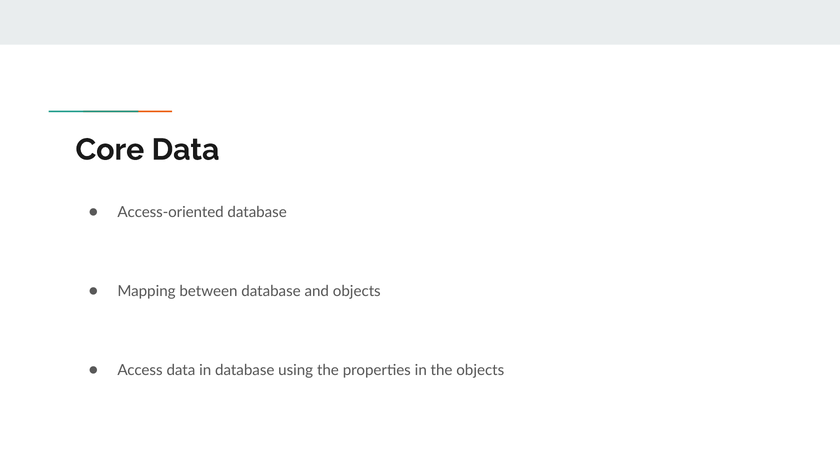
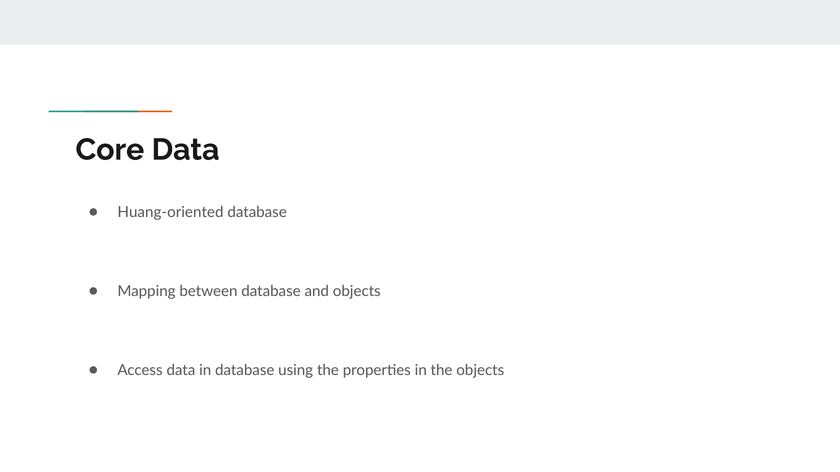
Access-oriented: Access-oriented -> Huang-oriented (170, 212)
